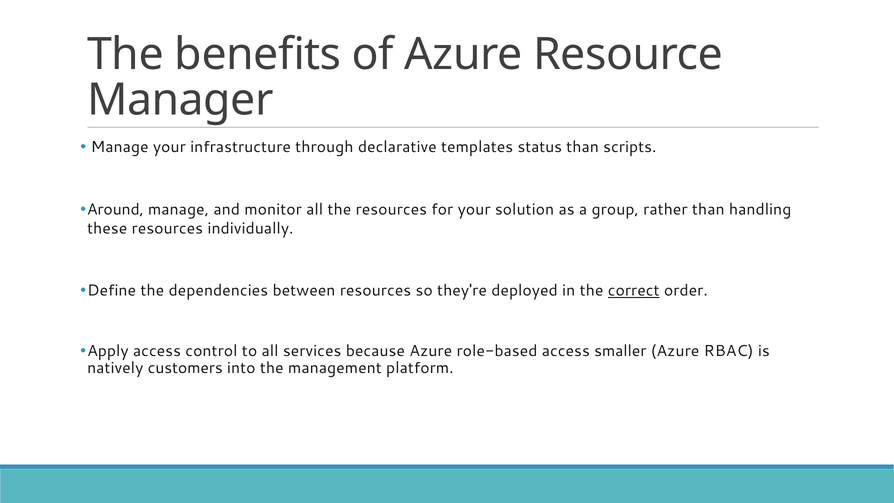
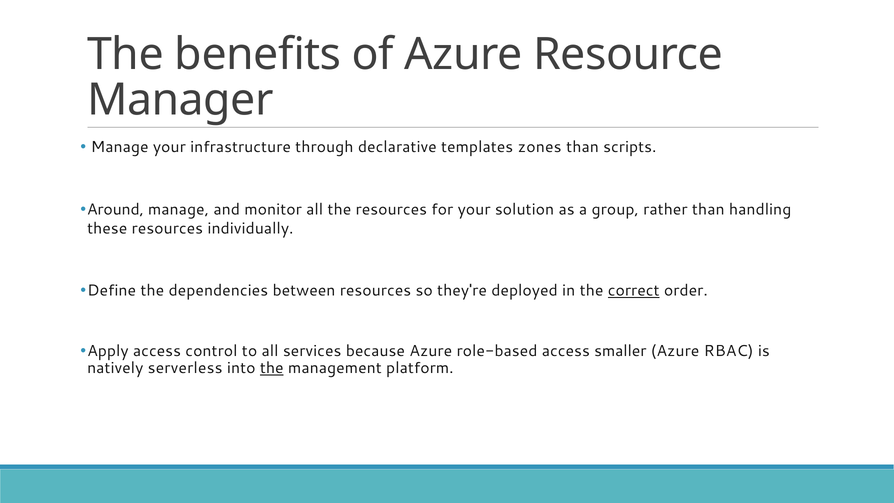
status: status -> zones (540, 147)
customers: customers -> serverless (185, 368)
the underline: none -> present (272, 368)
